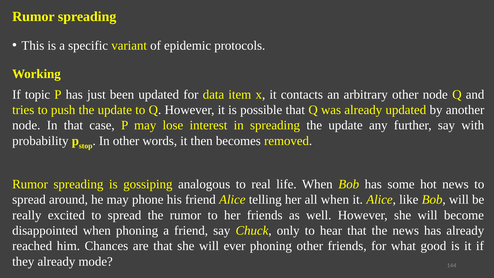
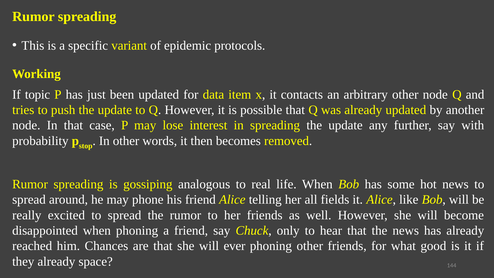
all when: when -> fields (335, 200)
mode: mode -> space (96, 261)
